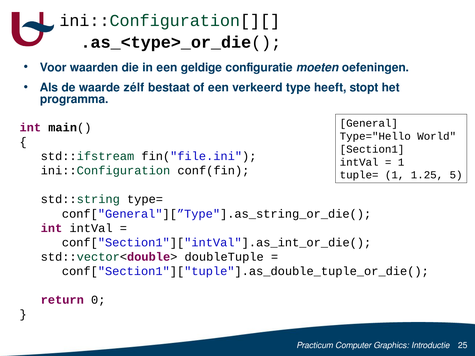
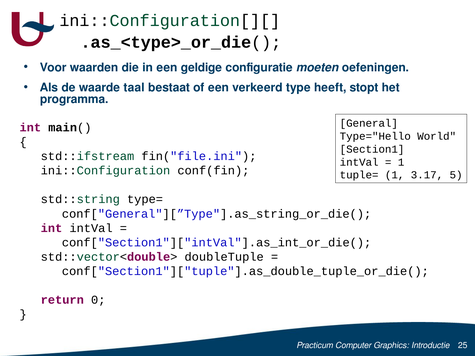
zélf: zélf -> taal (134, 88)
1.25: 1.25 -> 3.17 (427, 175)
